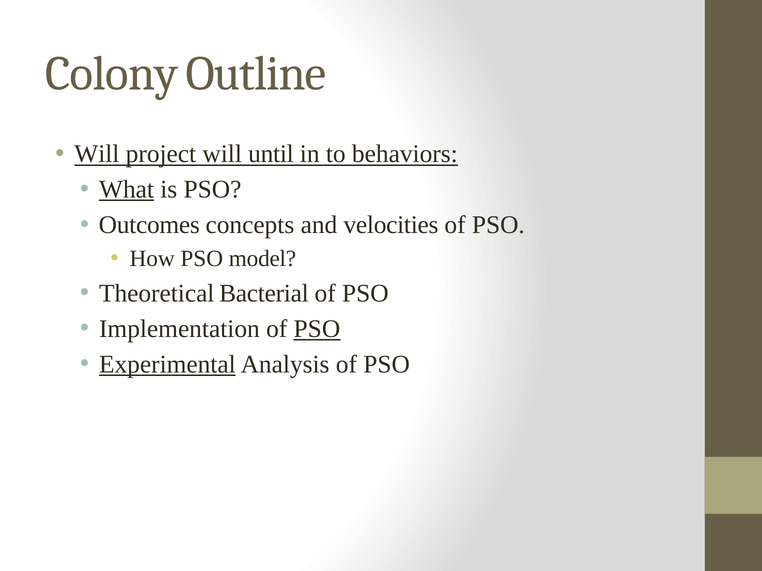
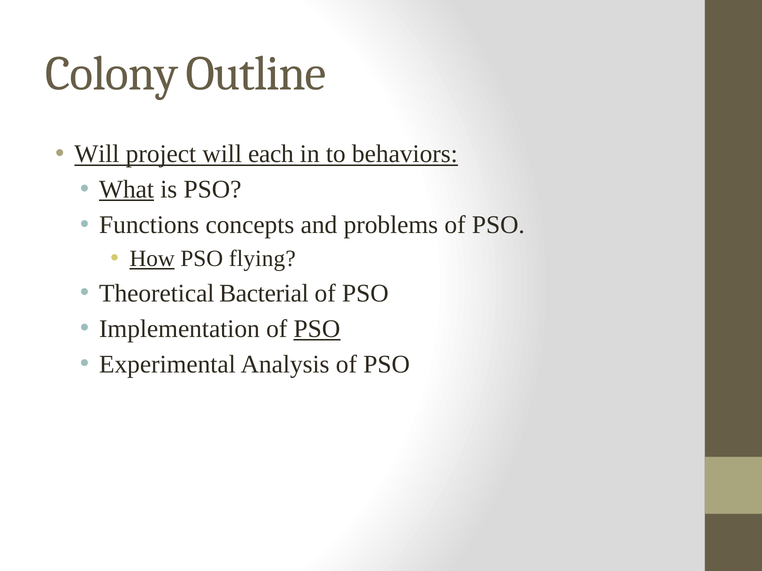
until: until -> each (271, 154)
Outcomes: Outcomes -> Functions (149, 225)
velocities: velocities -> problems (391, 225)
How underline: none -> present (152, 259)
model: model -> flying (262, 259)
Experimental underline: present -> none (167, 364)
